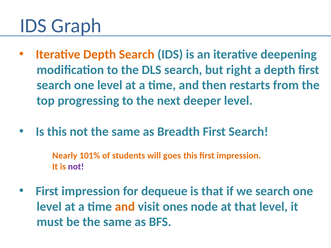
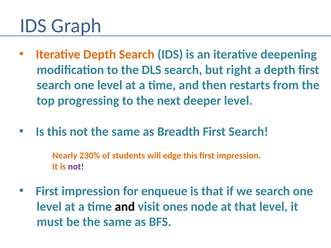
101%: 101% -> 230% (90, 156)
goes: goes -> edge (172, 156)
dequeue: dequeue -> enqueue (164, 191)
and colour: orange -> black (125, 207)
